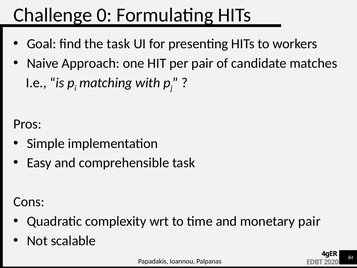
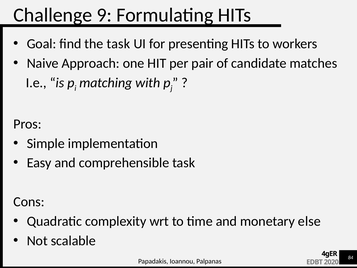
0: 0 -> 9 (104, 15)
monetary pair: pair -> else (309, 221)
